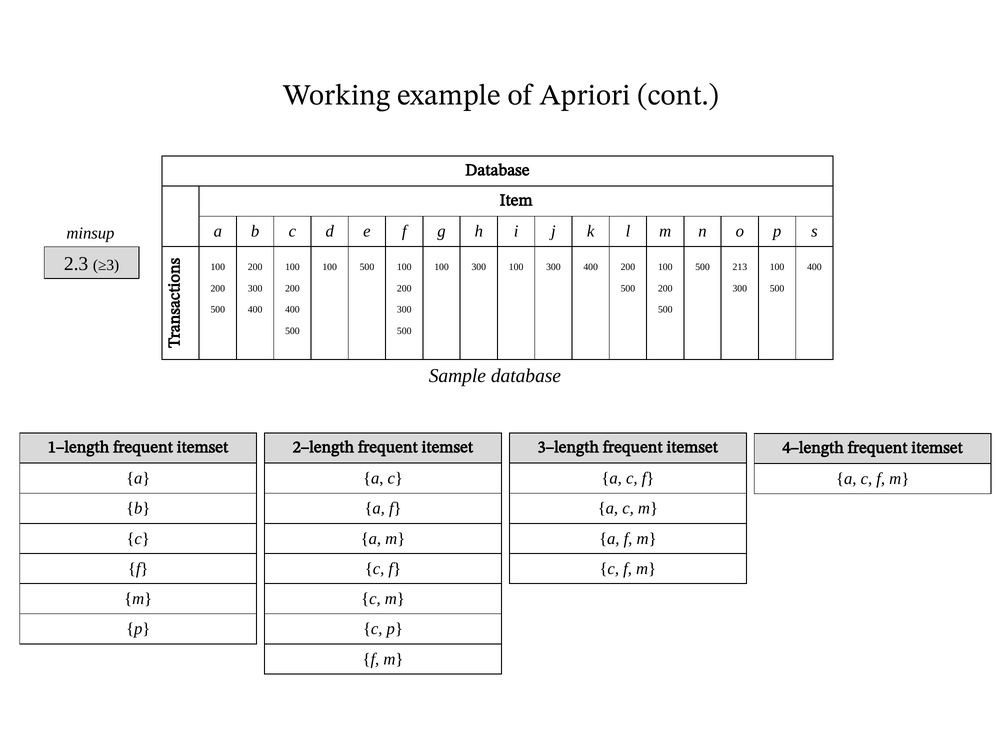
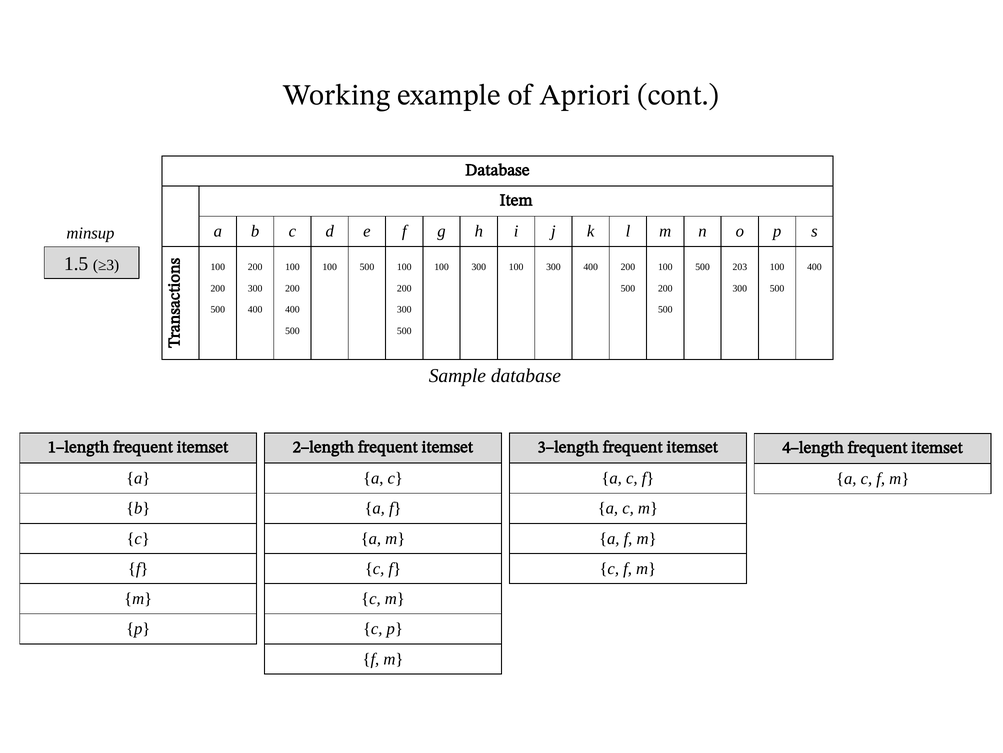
2.3: 2.3 -> 1.5 (76, 264)
213: 213 -> 203 (740, 267)
